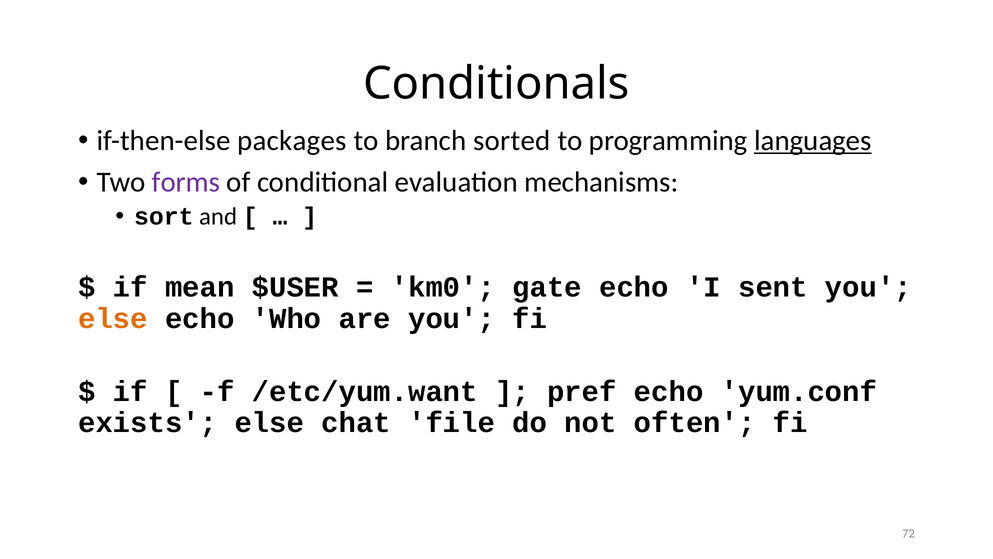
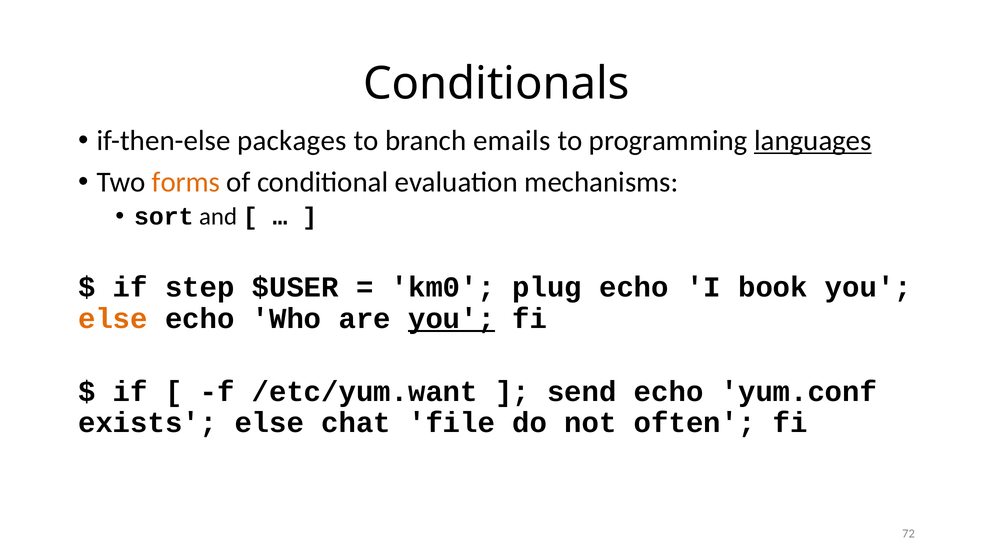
sorted: sorted -> emails (512, 141)
forms colour: purple -> orange (186, 182)
mean: mean -> step (200, 287)
gate: gate -> plug (547, 287)
sent: sent -> book (773, 287)
you underline: none -> present (452, 318)
pref: pref -> send (582, 391)
